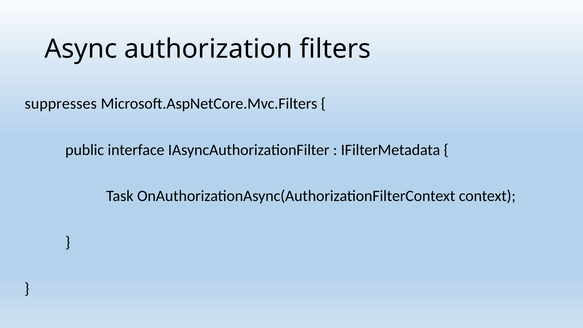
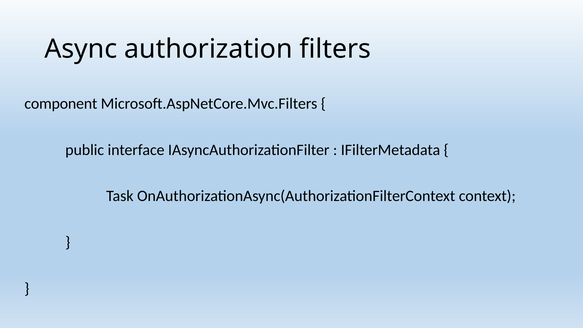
suppresses: suppresses -> component (61, 104)
